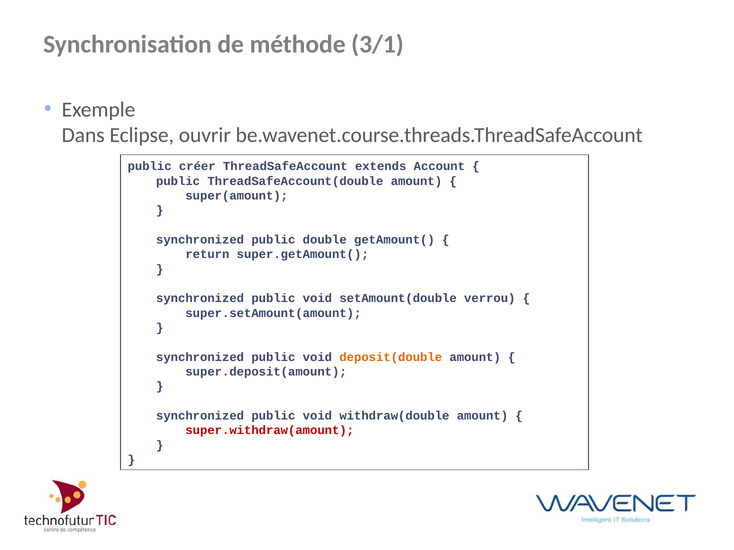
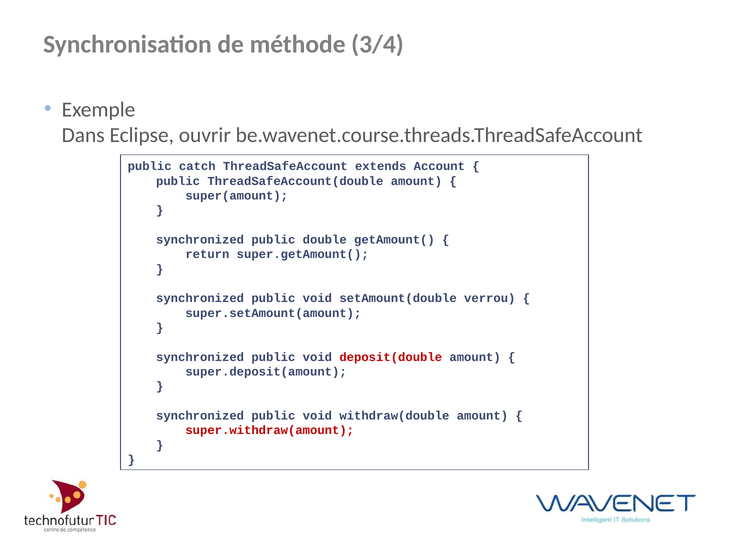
3/1: 3/1 -> 3/4 (378, 44)
créer: créer -> catch (197, 167)
deposit(double colour: orange -> red (391, 357)
